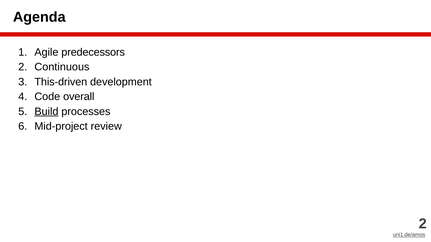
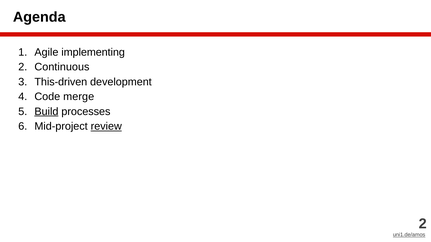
predecessors: predecessors -> implementing (93, 52)
overall: overall -> merge (79, 97)
review underline: none -> present (106, 127)
